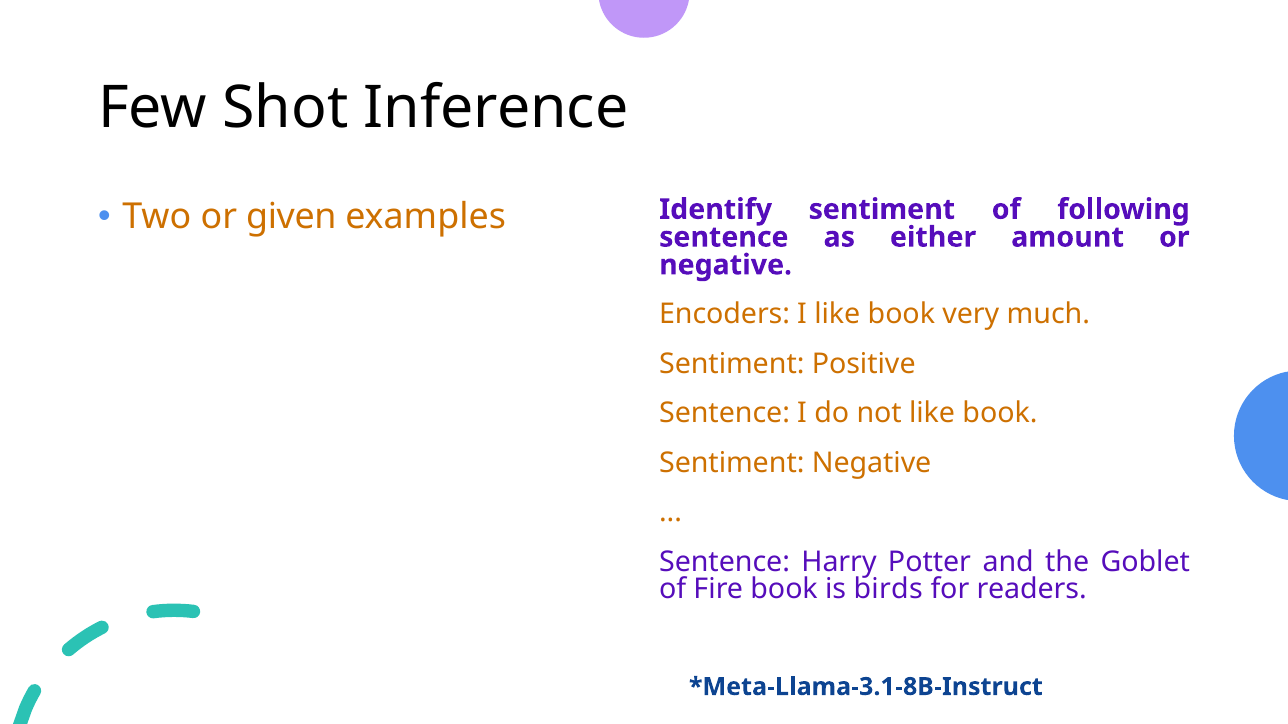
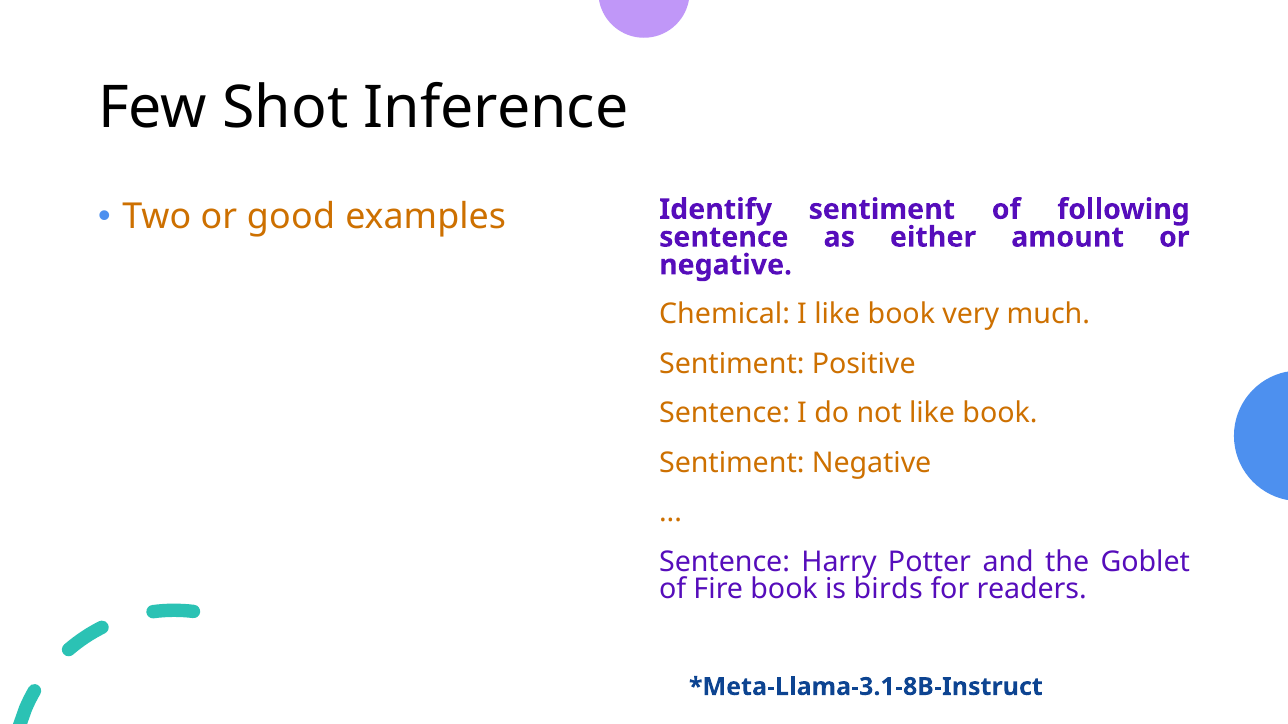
given: given -> good (291, 217)
Encoders: Encoders -> Chemical (725, 315)
